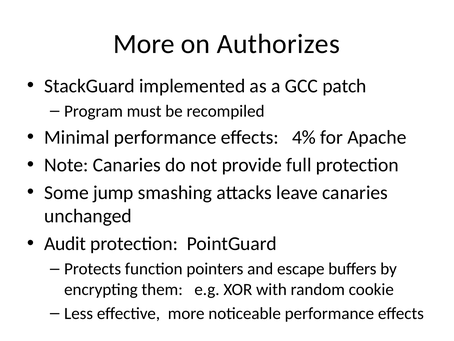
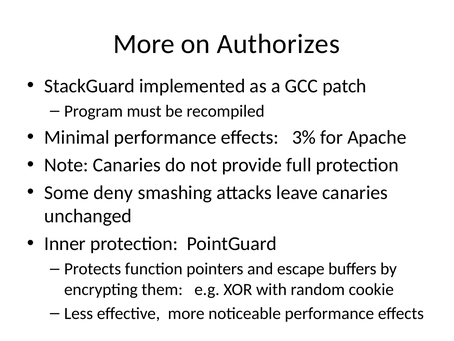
4%: 4% -> 3% (304, 137)
jump: jump -> deny (113, 192)
Audit: Audit -> Inner (65, 243)
